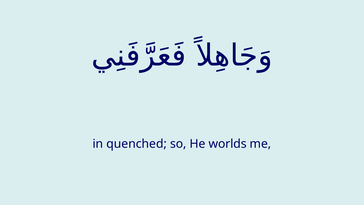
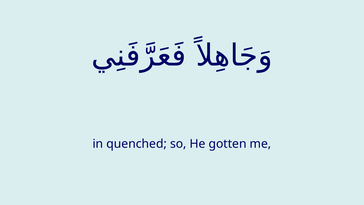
worlds: worlds -> gotten (228, 144)
